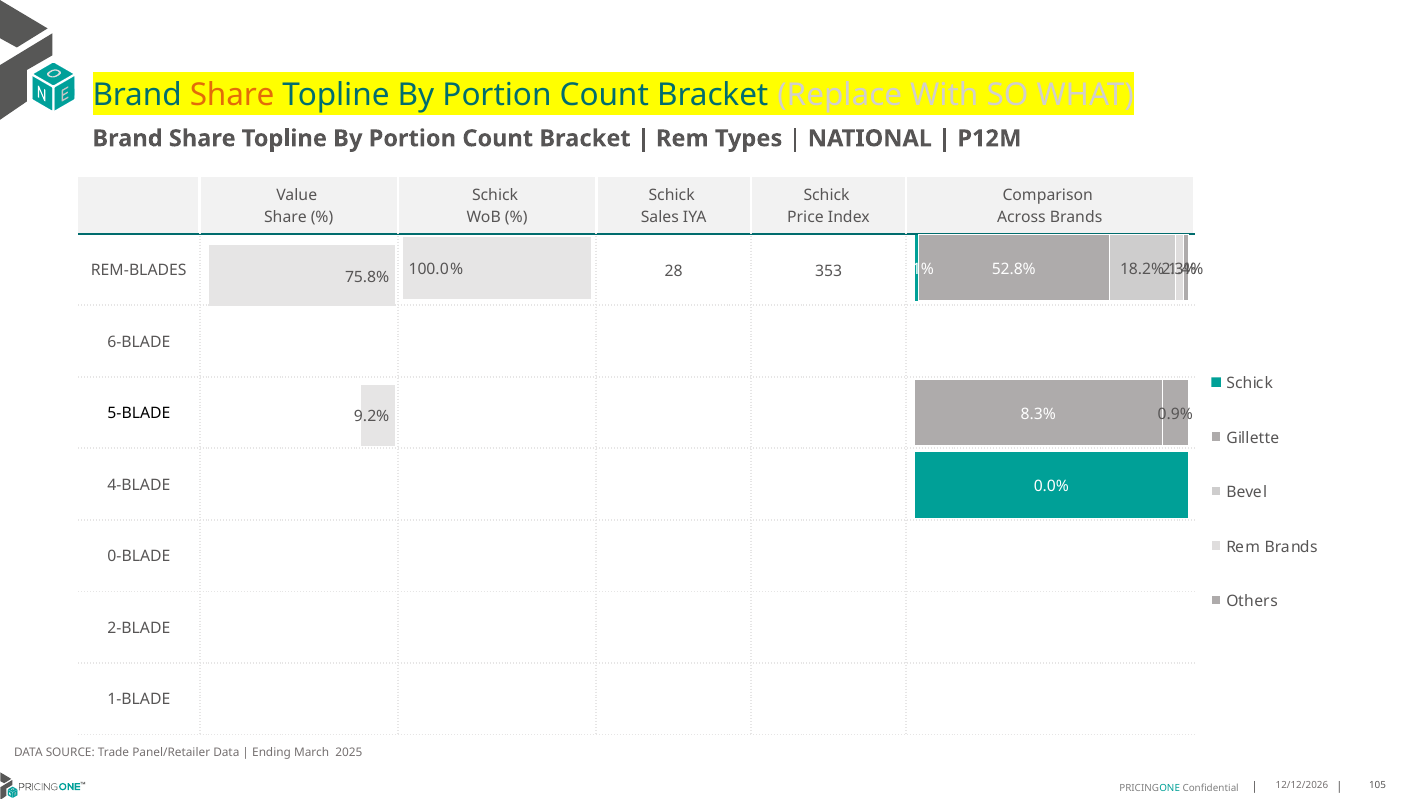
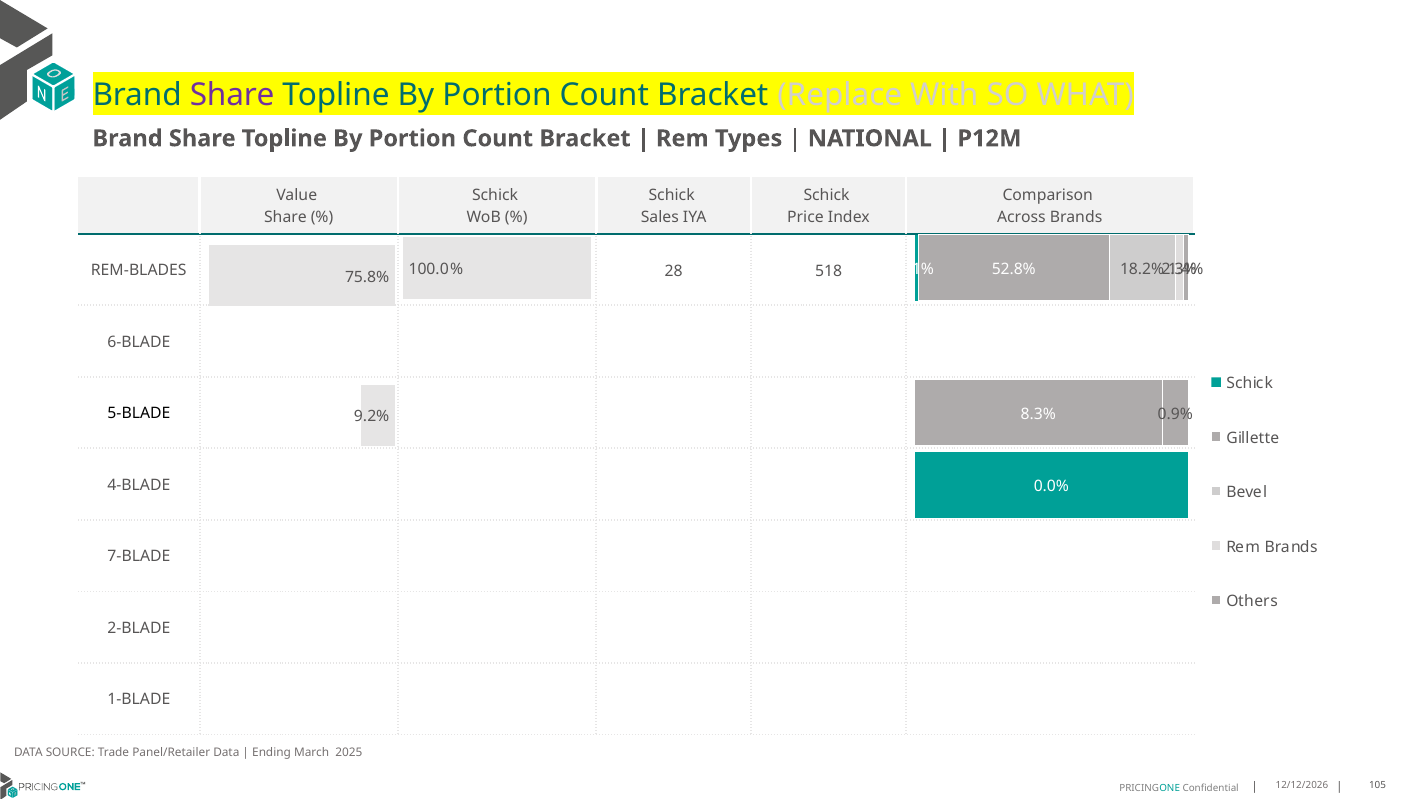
Share colour: orange -> purple (232, 95)
353: 353 -> 518 (829, 271)
0-BLADE: 0-BLADE -> 7-BLADE (139, 557)
